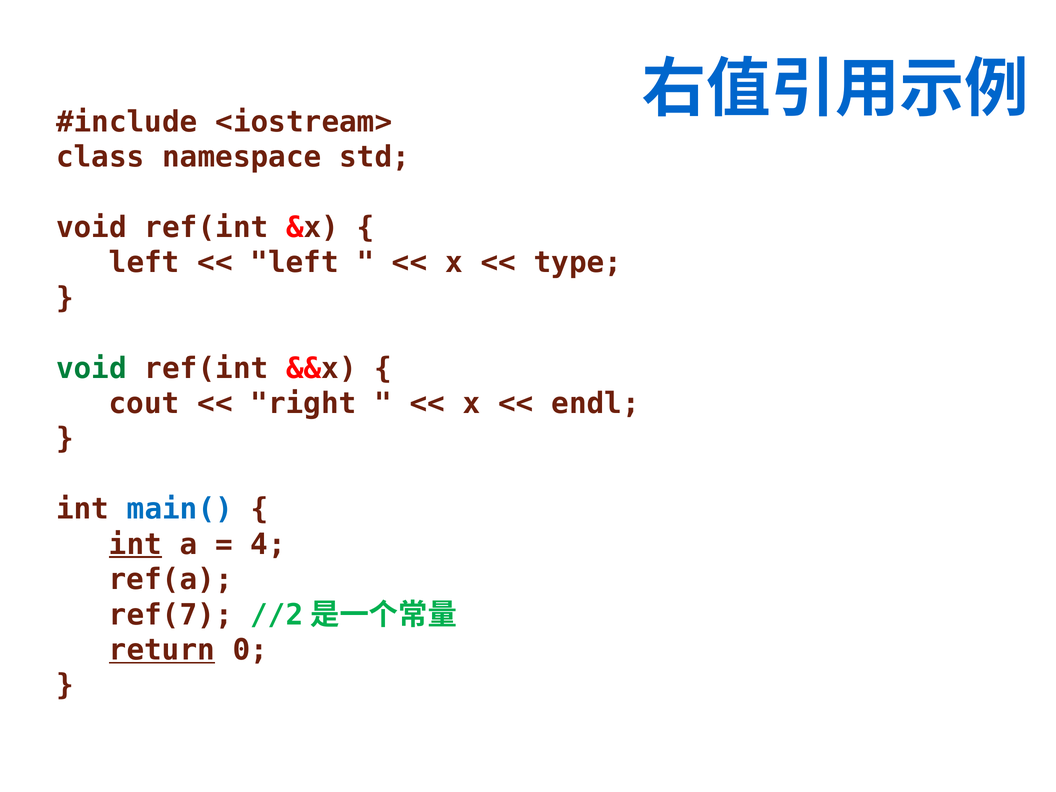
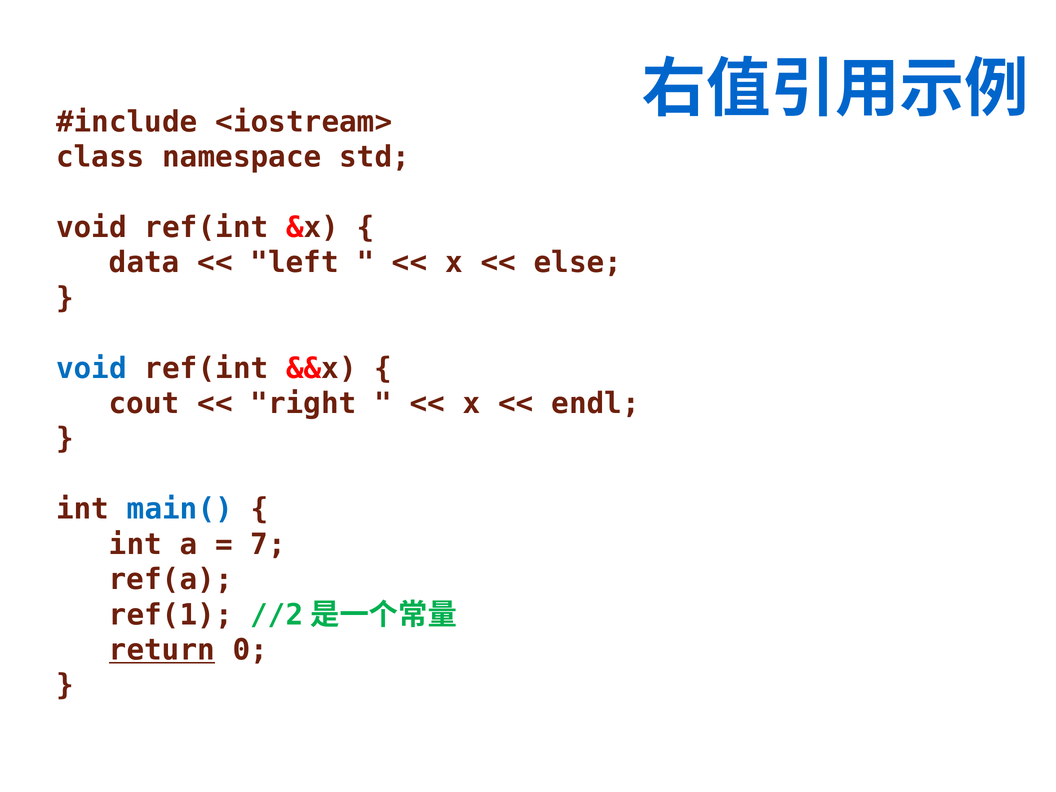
left: left -> data (144, 263)
type: type -> else (578, 263)
void colour: green -> blue (91, 368)
int underline: present -> none (135, 544)
4: 4 -> 7 (268, 544)
ref(7: ref(7 -> ref(1 (171, 615)
